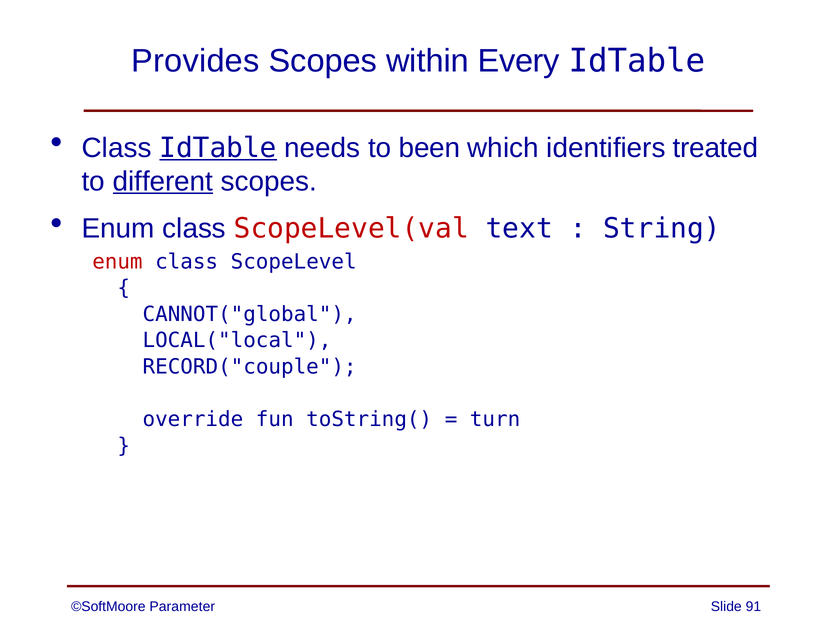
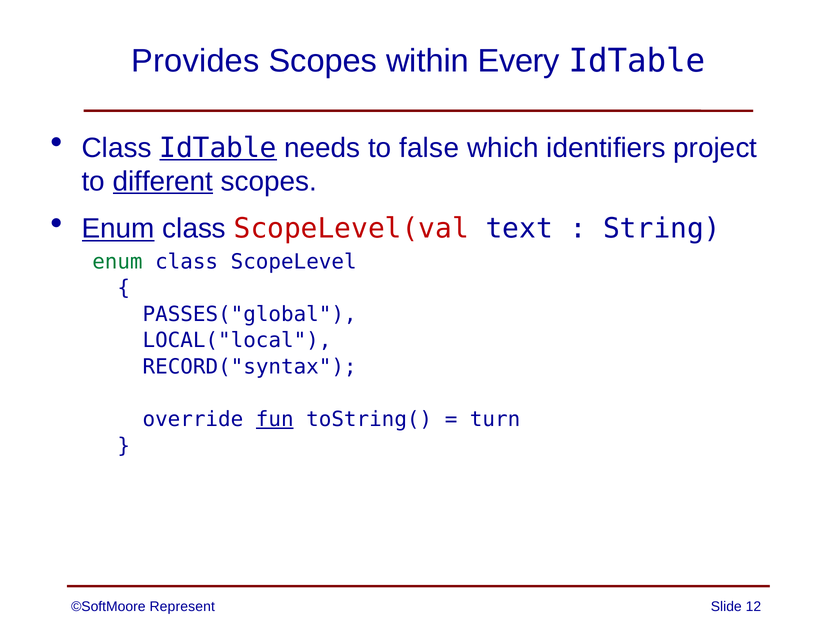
been: been -> false (429, 148)
treated: treated -> project (715, 148)
Enum underline: none -> present (118, 229)
enum colour: red -> green (117, 262)
CANNOT("global: CANNOT("global -> PASSES("global (250, 314)
RECORD("couple: RECORD("couple -> RECORD("syntax (250, 367)
fun underline: none -> present (275, 419)
Parameter: Parameter -> Represent (182, 606)
91: 91 -> 12 (753, 606)
